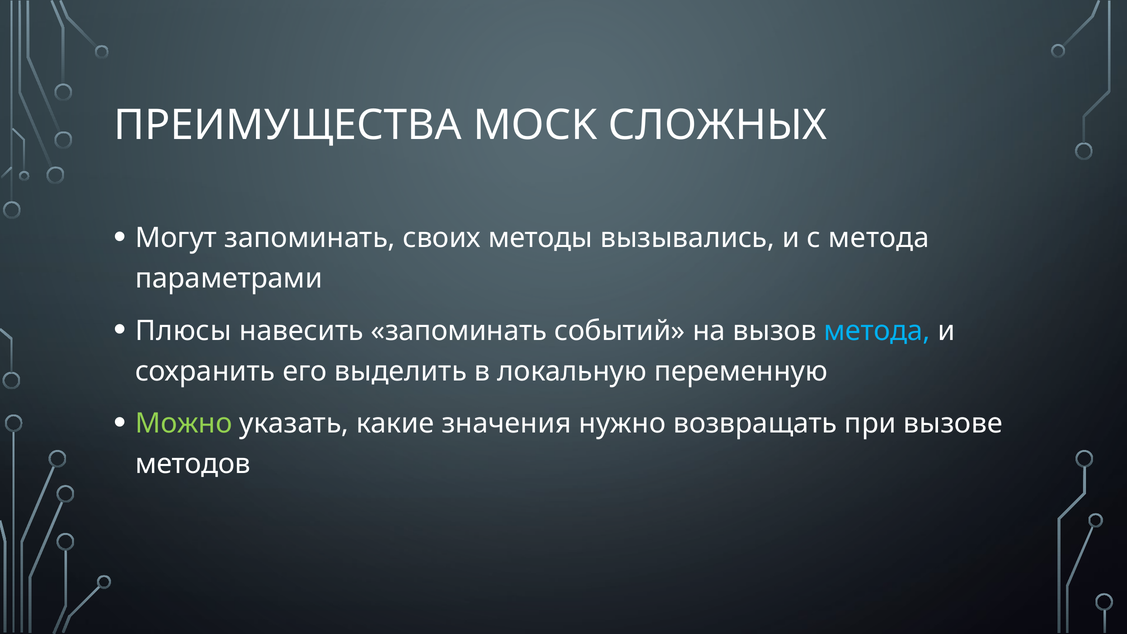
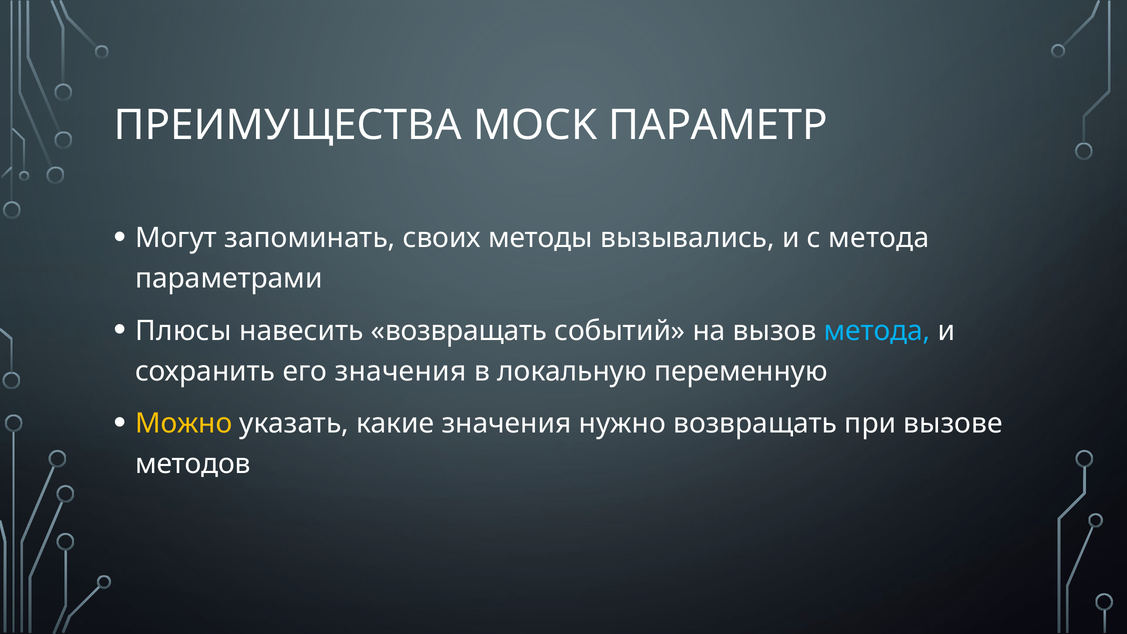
СЛОЖНЫХ: СЛОЖНЫХ -> ПАРАМЕТР (718, 125)
навесить запоминать: запоминать -> возвращать (459, 331)
его выделить: выделить -> значения (400, 371)
Можно colour: light green -> yellow (184, 424)
